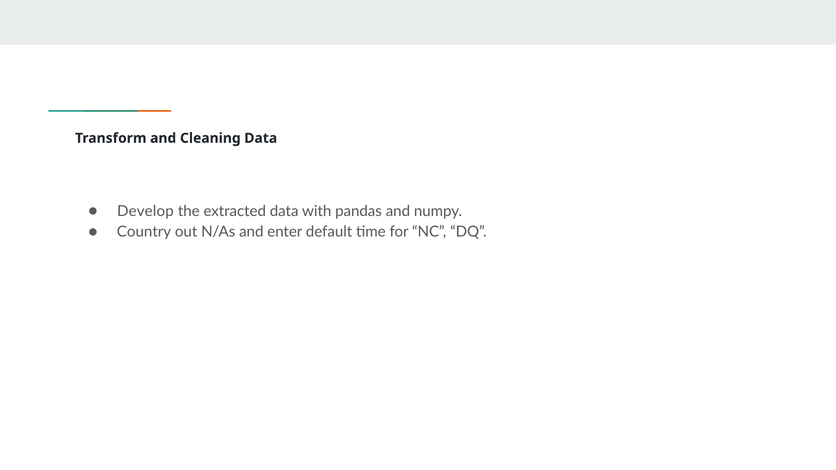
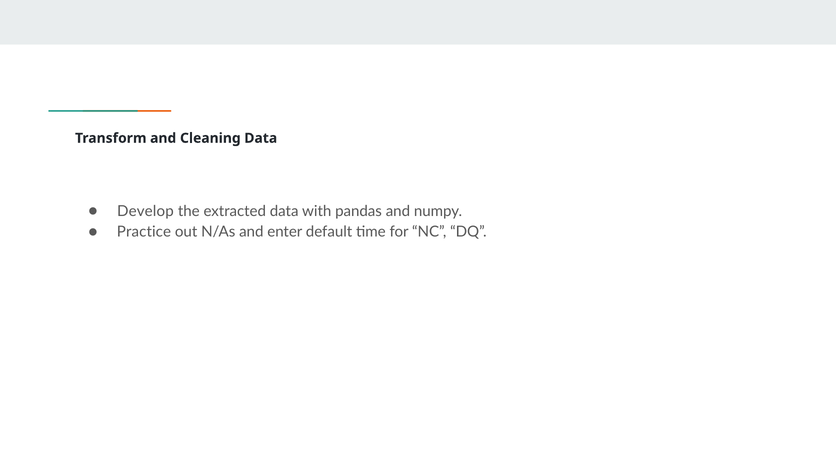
Country: Country -> Practice (144, 232)
